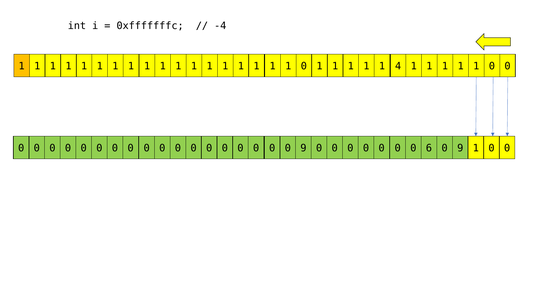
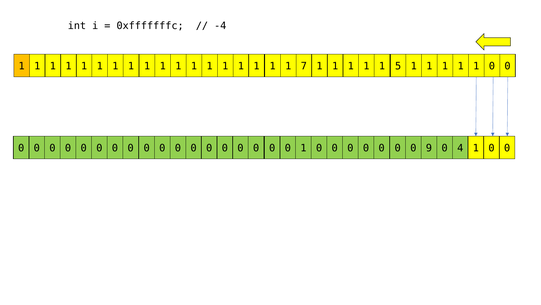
0: 0 -> 7 (304, 66)
4: 4 -> 5 (398, 66)
0 0 9: 9 -> 1 (303, 148)
6: 6 -> 9 (429, 148)
9: 9 -> 4 (460, 148)
